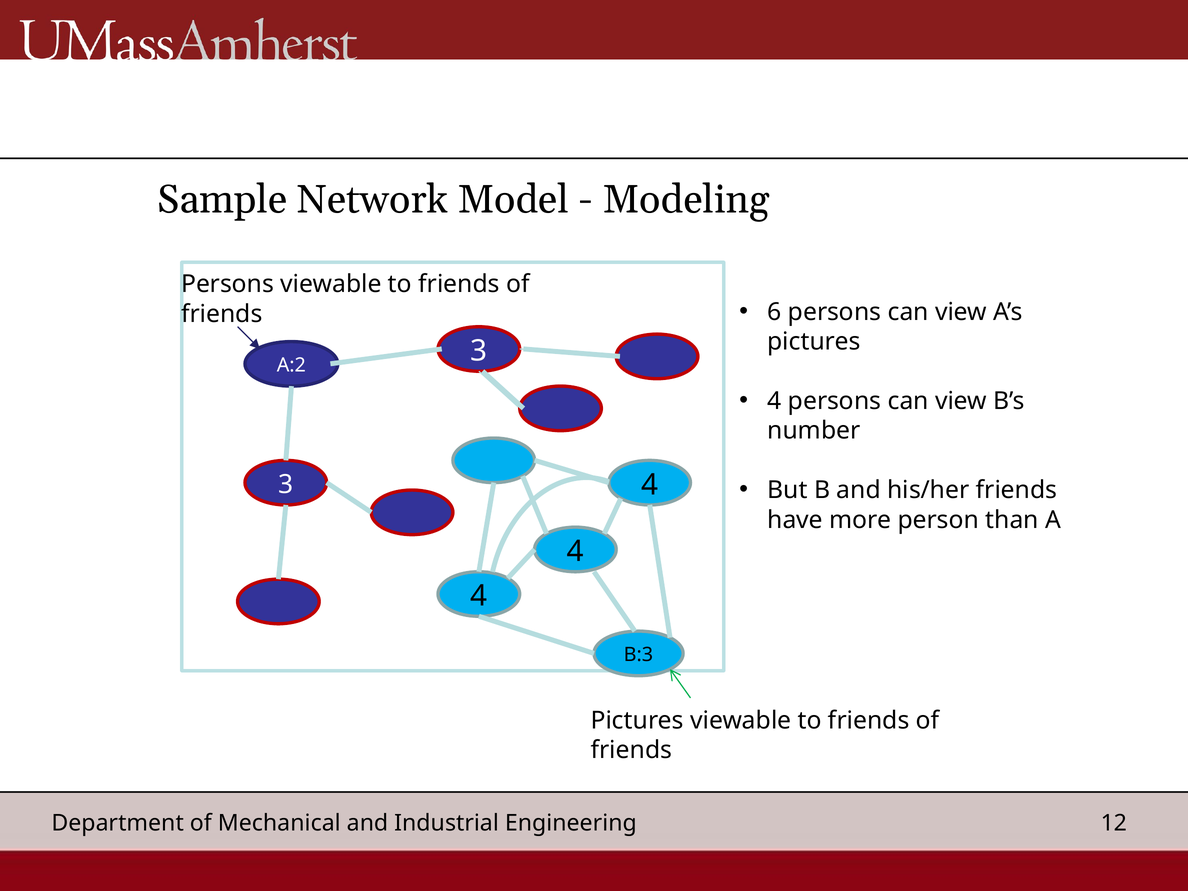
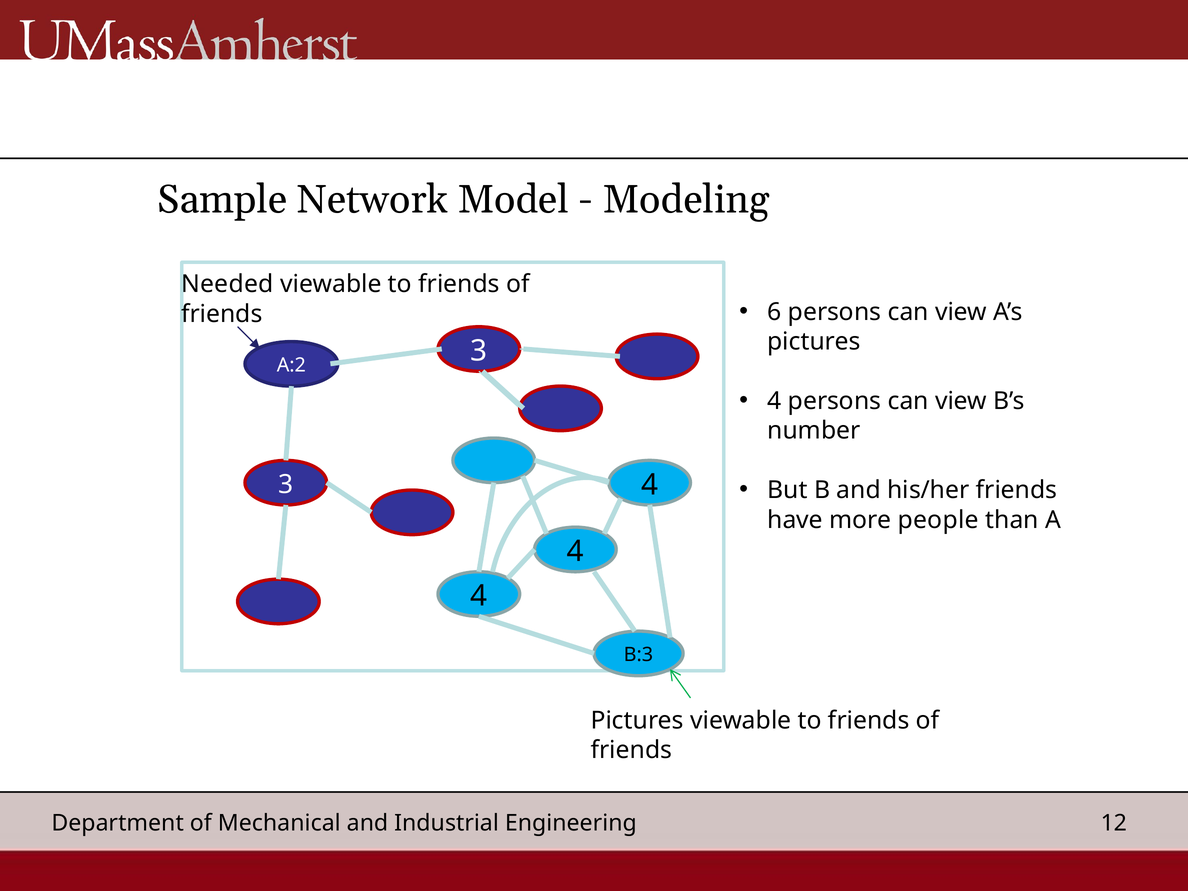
Persons: Persons -> Needed (227, 284)
person: person -> people (938, 520)
